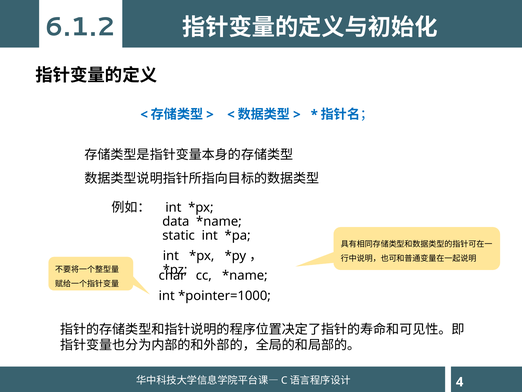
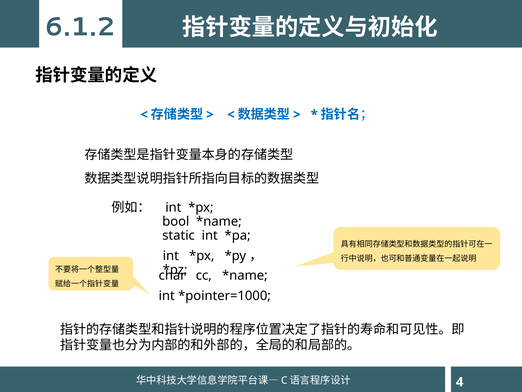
data: data -> bool (176, 221)
